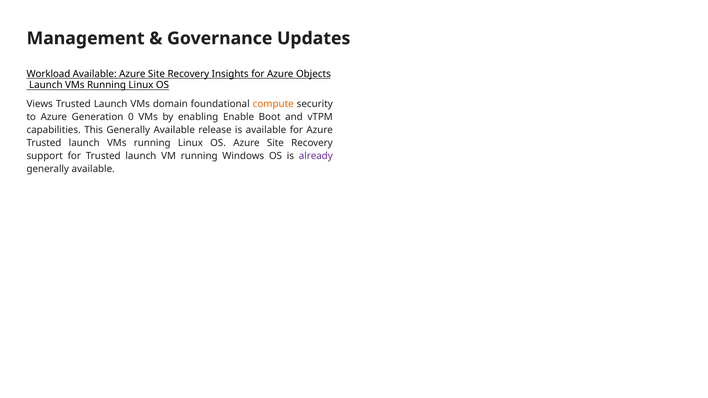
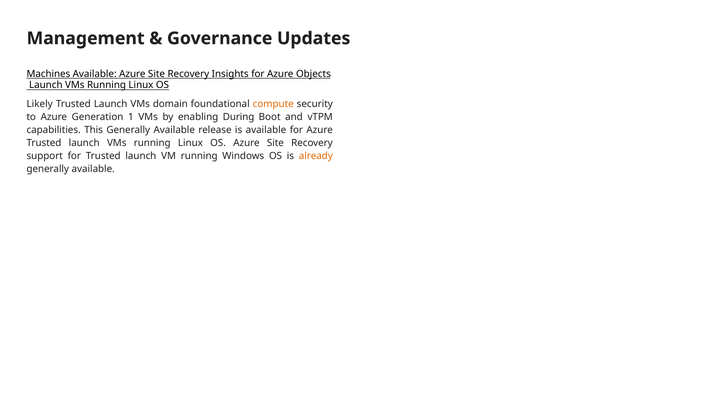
Workload: Workload -> Machines (48, 74)
Views: Views -> Likely (40, 104)
0: 0 -> 1 (131, 117)
Enable: Enable -> During (239, 117)
already colour: purple -> orange (316, 156)
